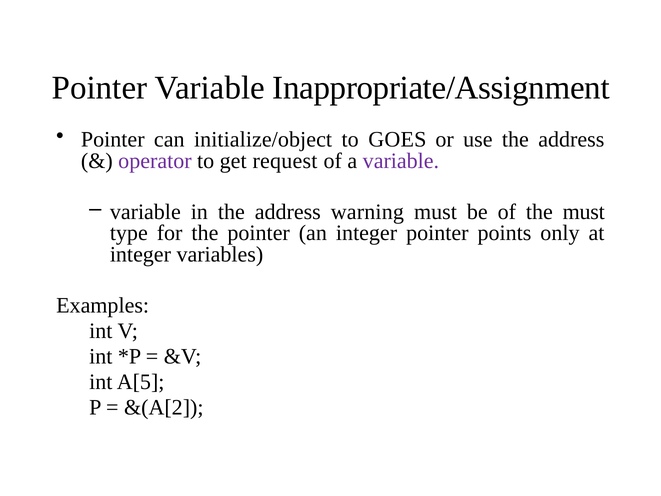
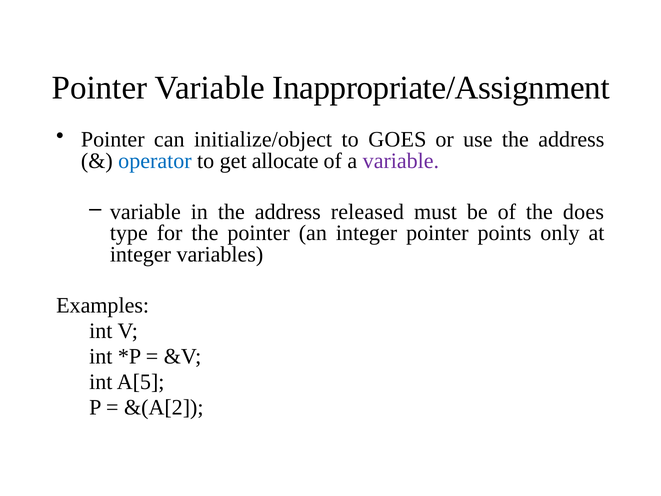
operator colour: purple -> blue (155, 161)
request: request -> allocate (285, 161)
warning: warning -> released (367, 212)
the must: must -> does (583, 212)
